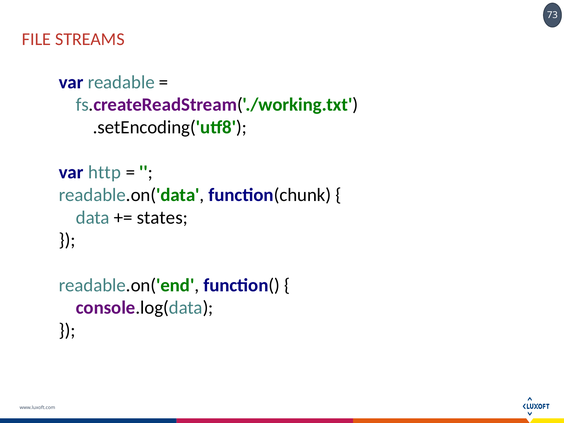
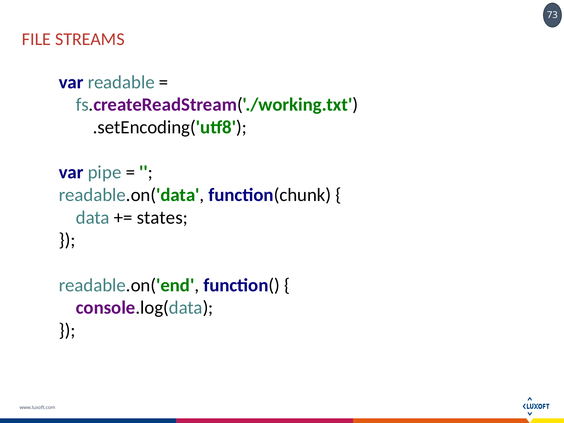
http: http -> pipe (105, 172)
